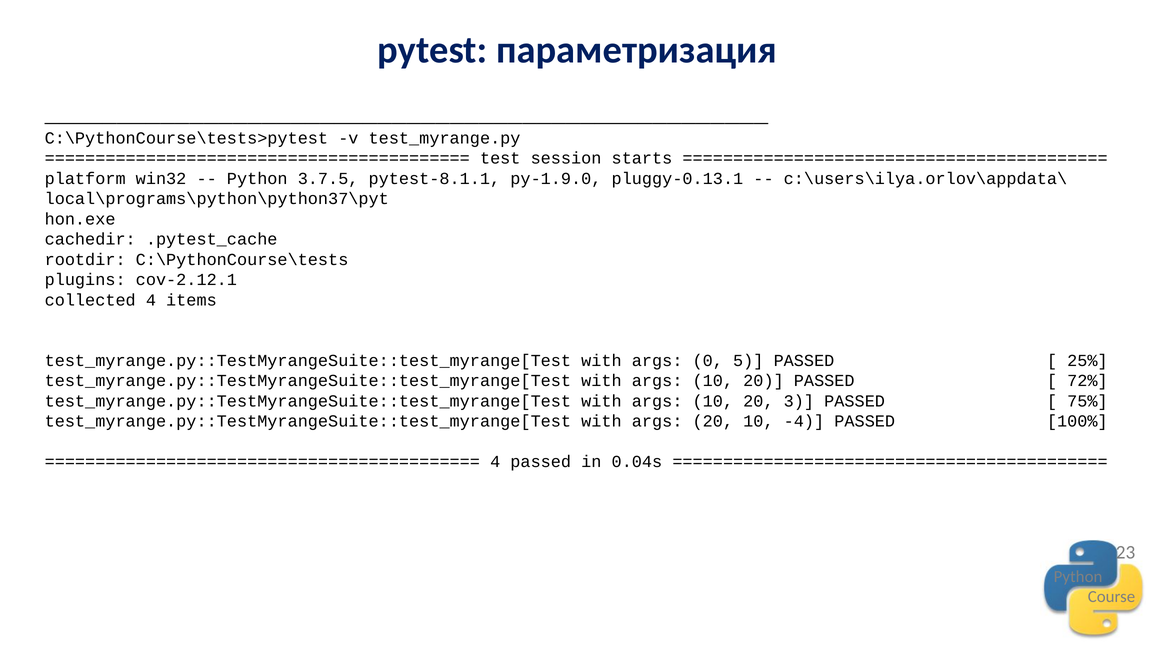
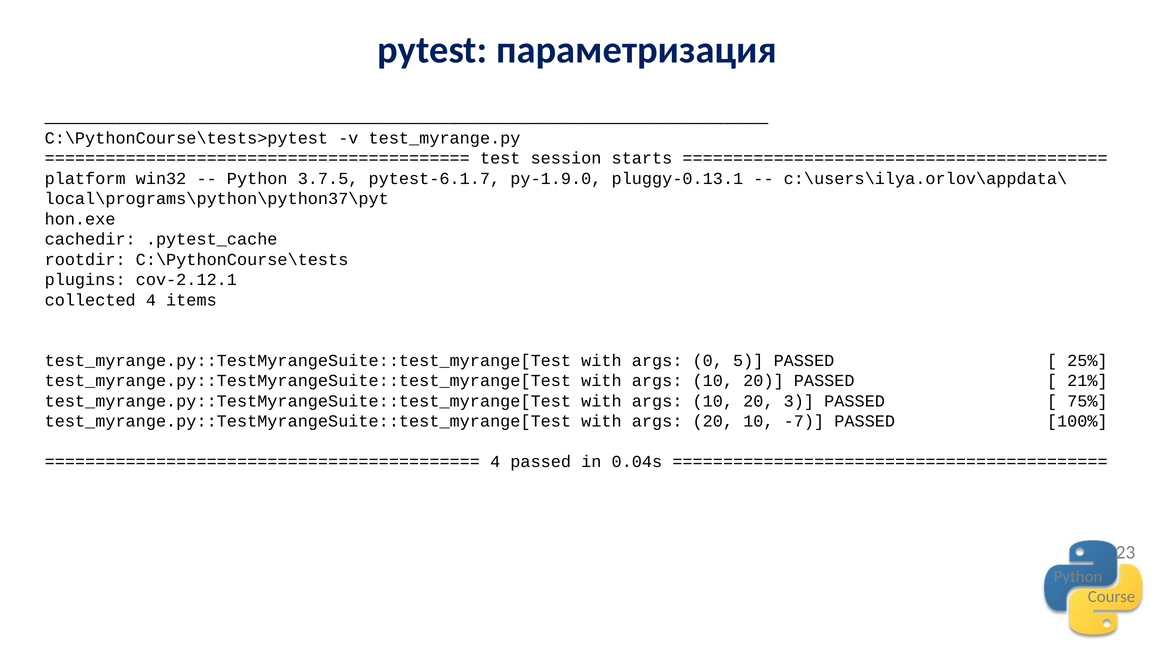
pytest-8.1.1: pytest-8.1.1 -> pytest-6.1.7 (434, 178)
72%: 72% -> 21% (1087, 381)
-4: -4 -> -7 (804, 421)
